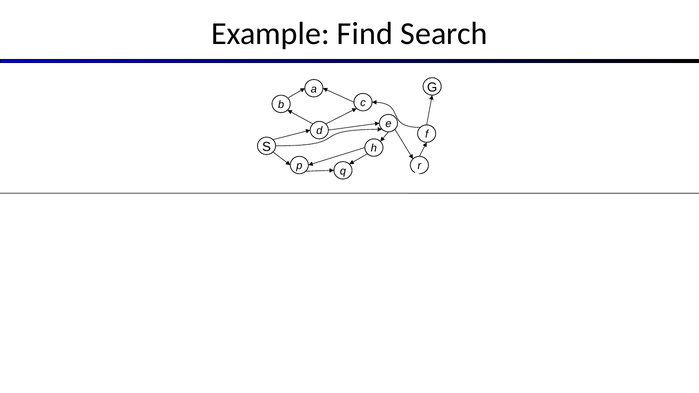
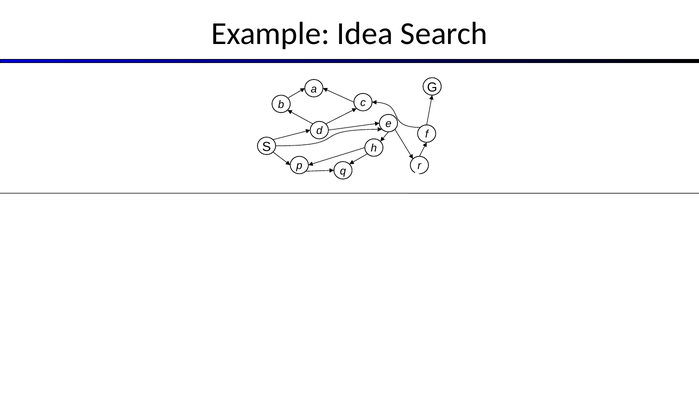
Find: Find -> Idea (365, 34)
